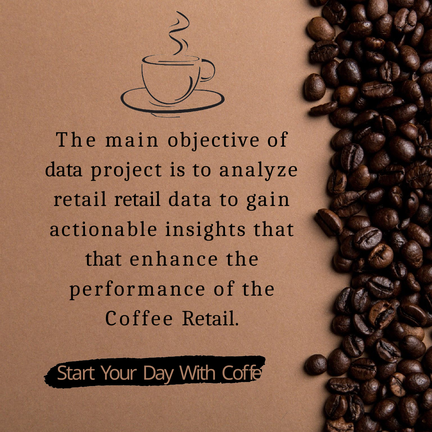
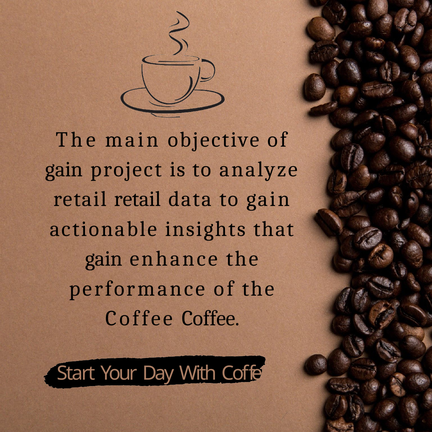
data: data -> gain (64, 169)
that: that -> gain (104, 259)
Coffee Retail: Retail -> Coffee (211, 318)
